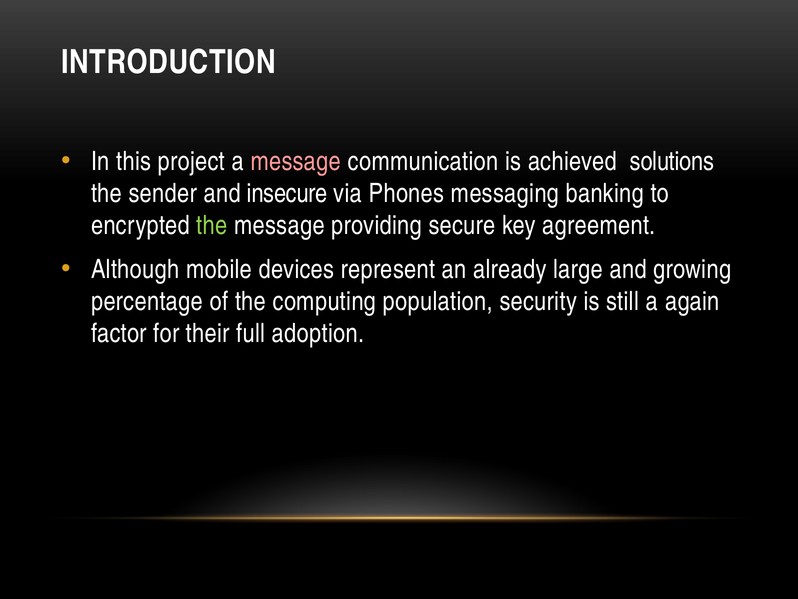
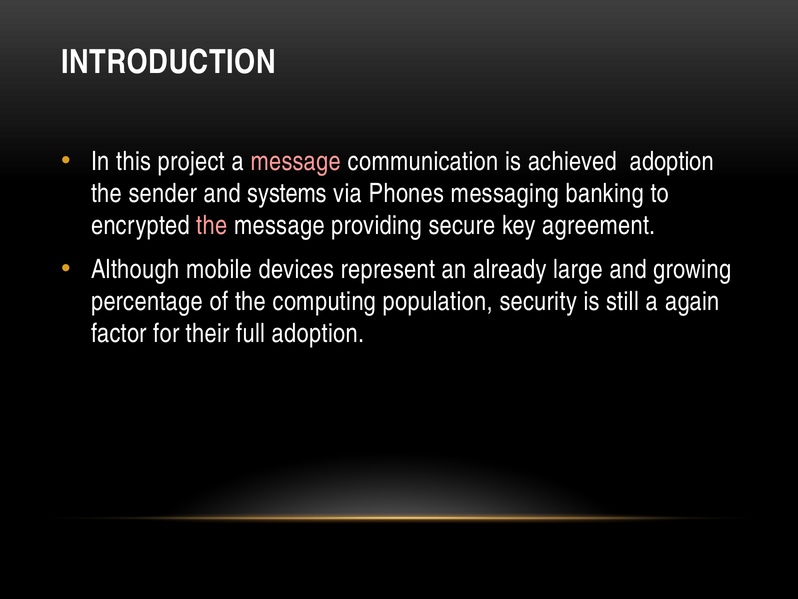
achieved solutions: solutions -> adoption (672, 161)
insecure: insecure -> systems (287, 193)
the colour: light green -> pink (212, 225)
